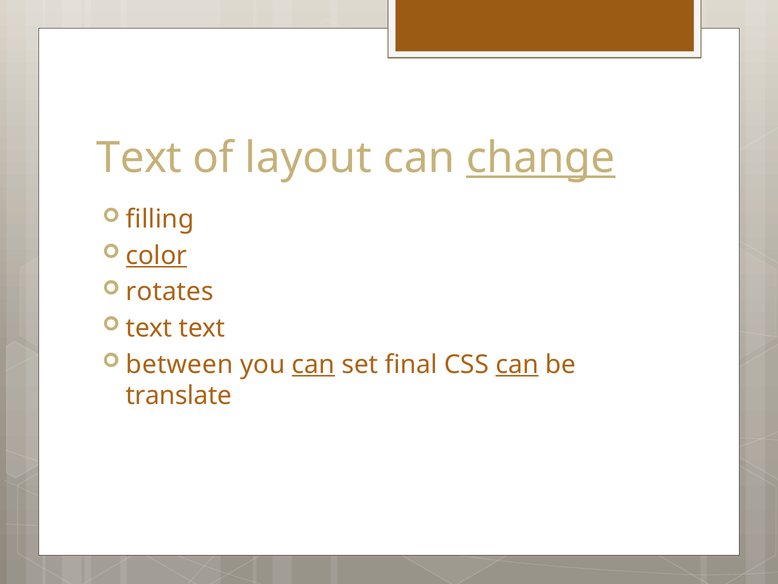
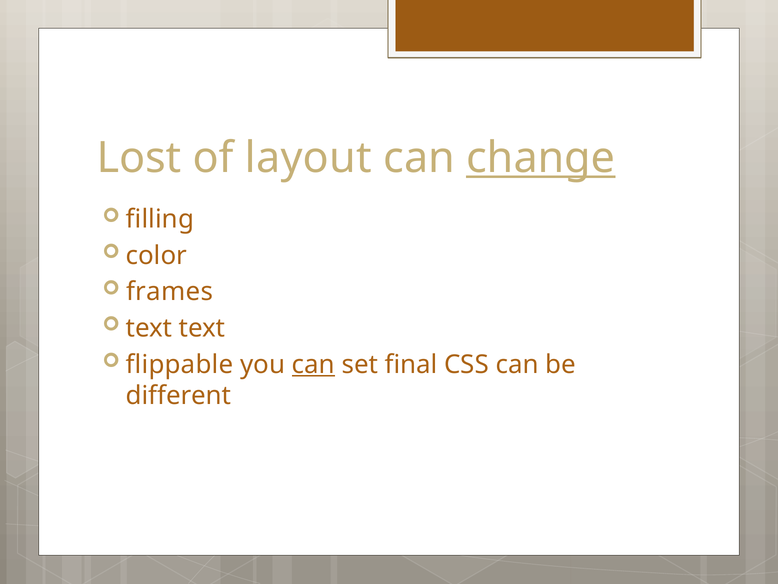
Text: Text -> Lost (139, 158)
color underline: present -> none (156, 255)
rotates: rotates -> frames (170, 292)
between: between -> flippable (180, 364)
can underline: present -> none (517, 364)
translate: translate -> different (179, 395)
